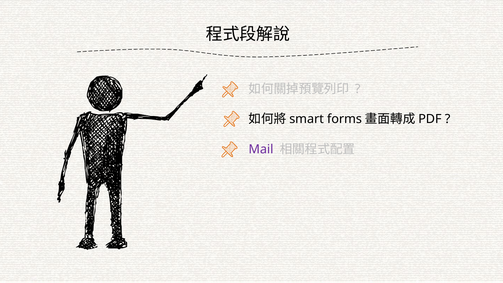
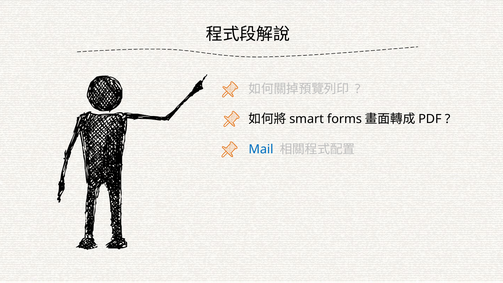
Mail colour: purple -> blue (261, 149)
